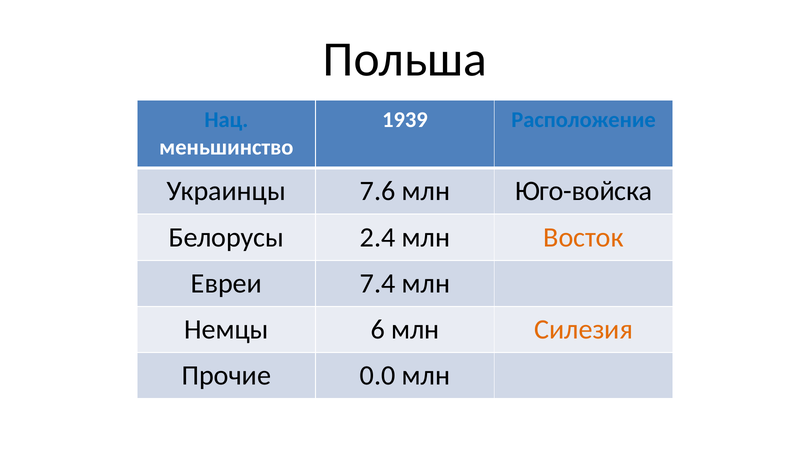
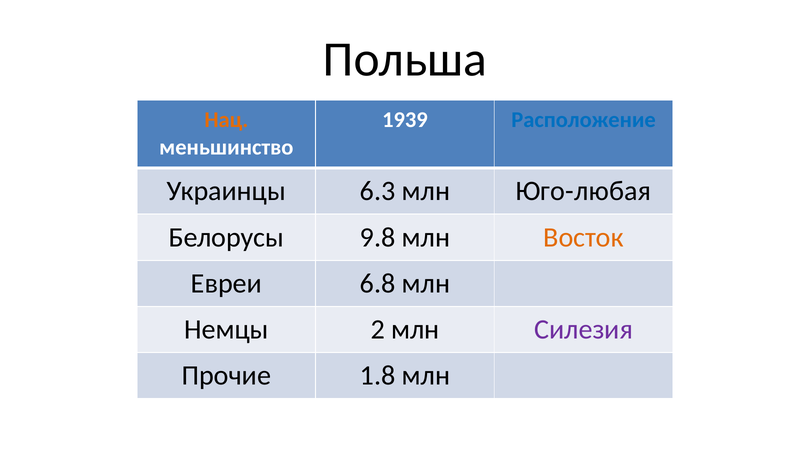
Нац colour: blue -> orange (226, 120)
7.6: 7.6 -> 6.3 (378, 191)
Юго-войска: Юго-войска -> Юго-любая (583, 191)
2.4: 2.4 -> 9.8 (378, 238)
7.4: 7.4 -> 6.8 (378, 284)
6: 6 -> 2 (378, 330)
Силезия colour: orange -> purple (584, 330)
0.0: 0.0 -> 1.8 (378, 376)
